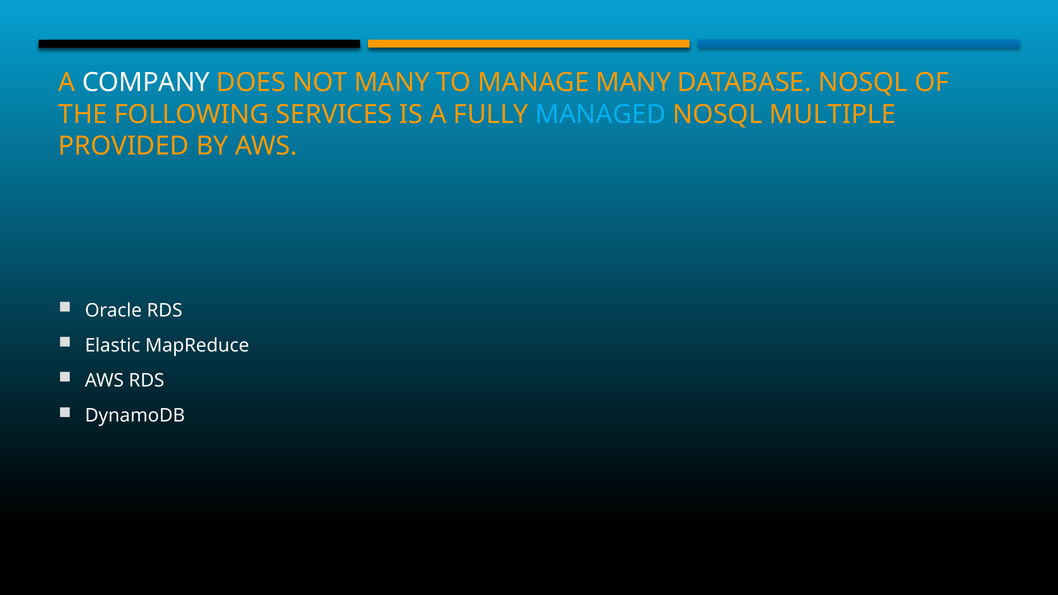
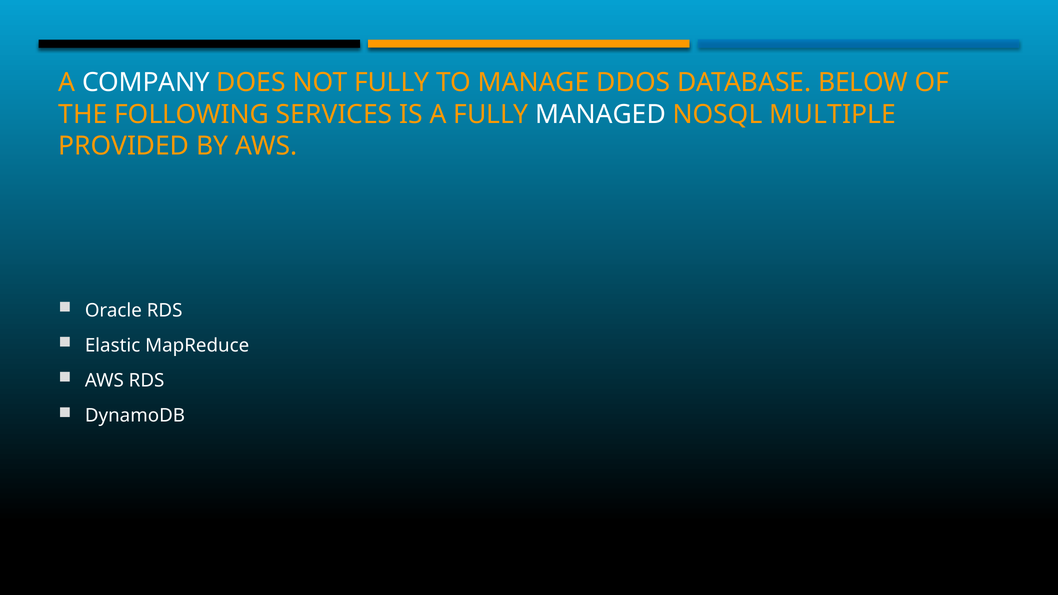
NOT MANY: MANY -> FULLY (392, 83)
MANAGE MANY: MANY -> DDOS (633, 83)
DATABASE NOSQL: NOSQL -> BELOW (863, 83)
MANAGED colour: light blue -> white (601, 114)
